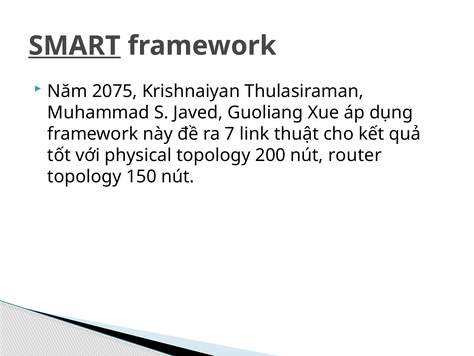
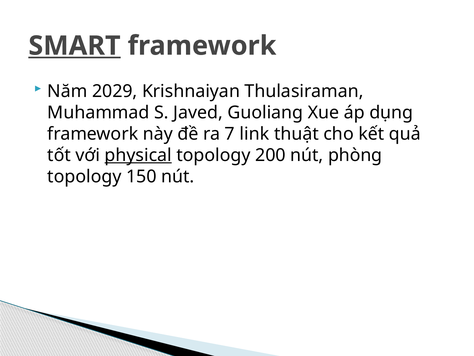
2075: 2075 -> 2029 (115, 91)
physical underline: none -> present (138, 155)
router: router -> phòng (355, 155)
